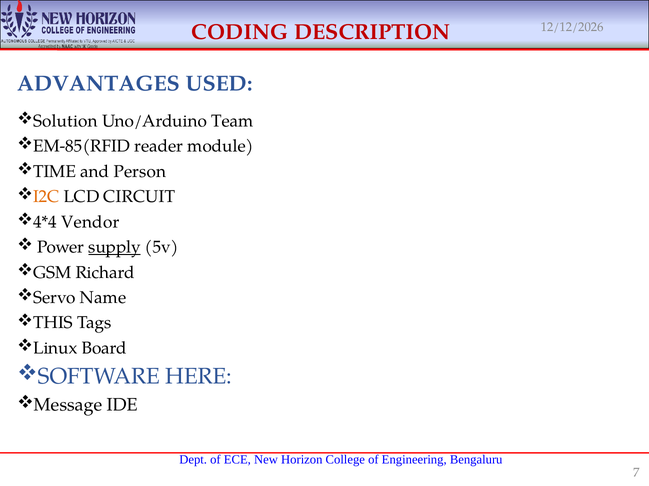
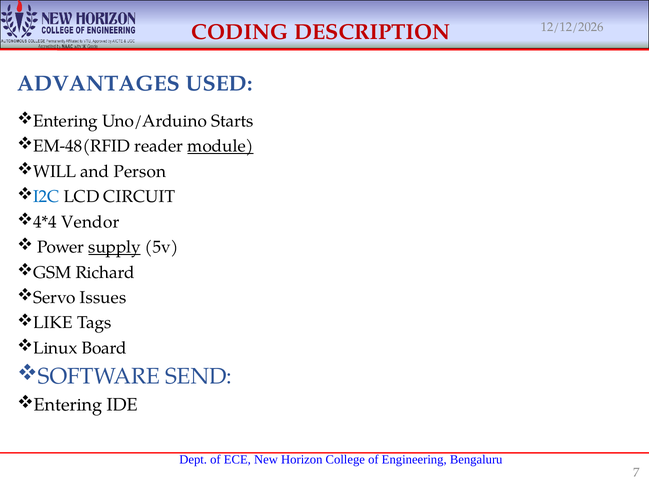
Solution: Solution -> Entering (66, 121)
Team: Team -> Starts (232, 121)
EM-85(RFID: EM-85(RFID -> EM-48(RFID (82, 146)
module underline: none -> present (220, 146)
TIME: TIME -> WILL (55, 172)
I2C colour: orange -> blue (46, 197)
Name: Name -> Issues (103, 298)
THIS: THIS -> LIKE (53, 323)
HERE: HERE -> SEND (199, 377)
Message: Message -> Entering (68, 405)
